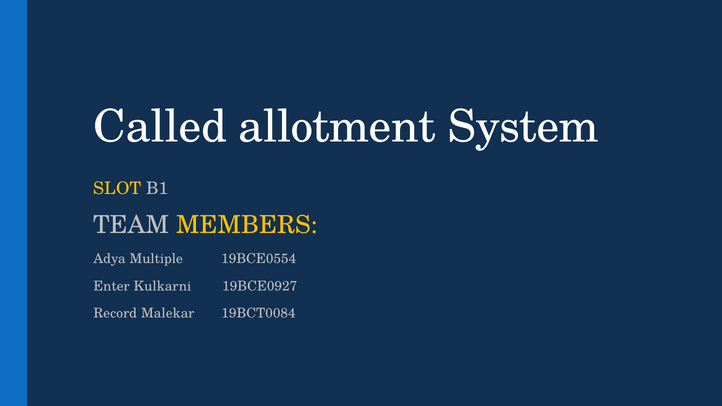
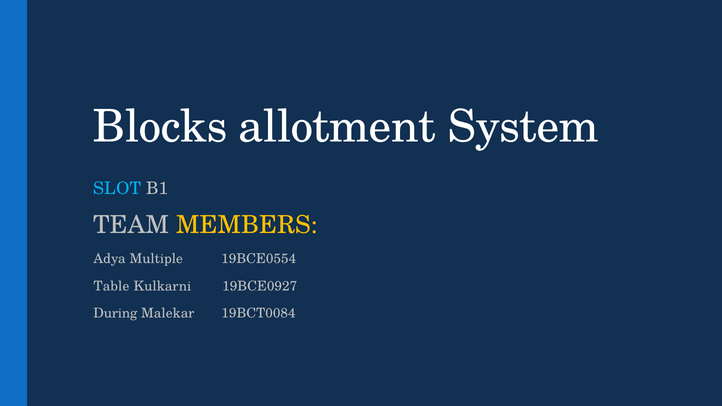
Called: Called -> Blocks (160, 127)
SLOT colour: yellow -> light blue (117, 189)
Enter: Enter -> Table (111, 286)
Record: Record -> During (115, 314)
